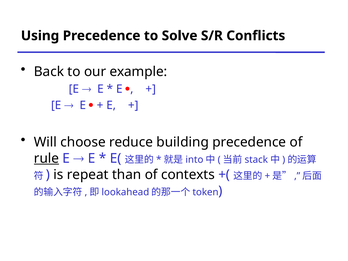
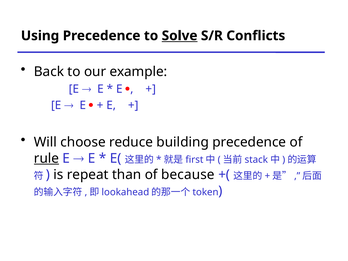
Solve underline: none -> present (180, 36)
into: into -> first (194, 160)
contexts: contexts -> because (188, 175)
